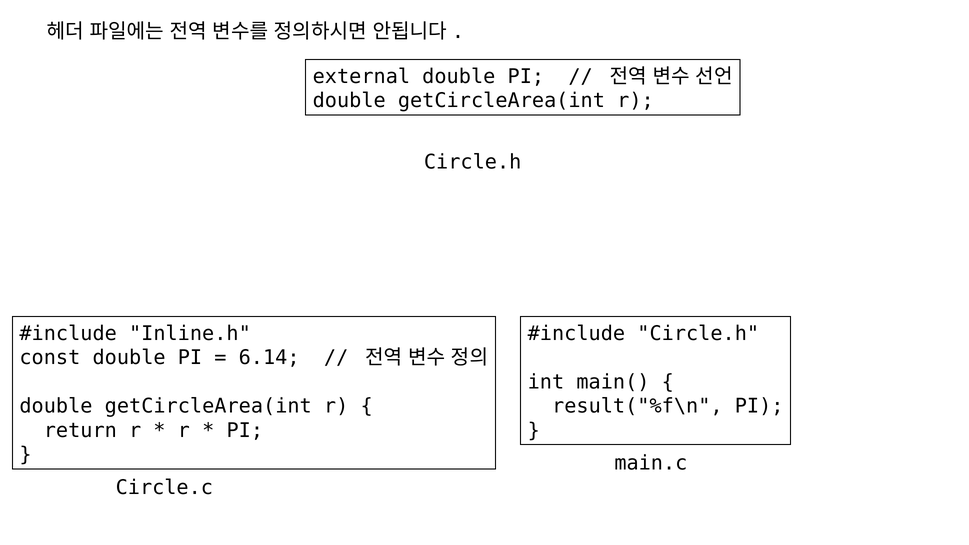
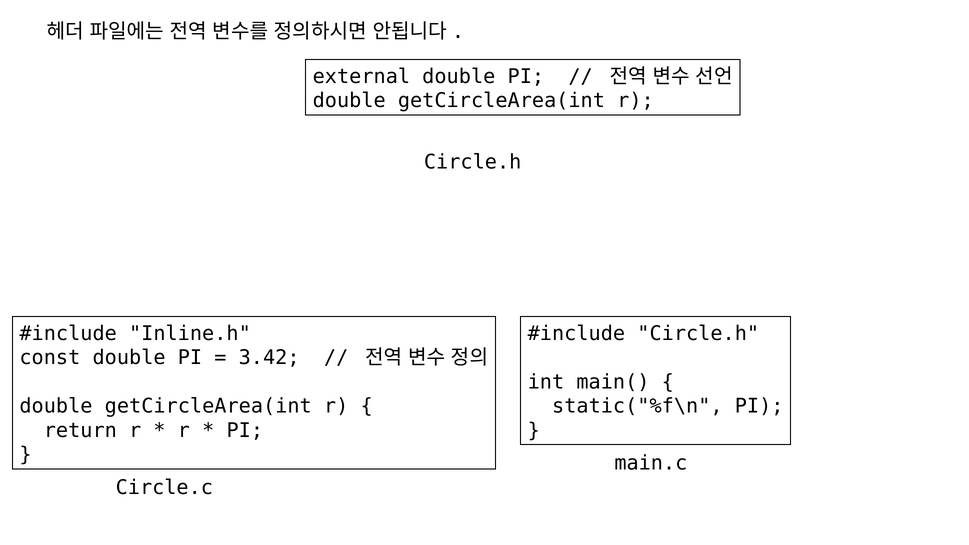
6.14: 6.14 -> 3.42 (269, 358)
result("%f\n: result("%f\n -> static("%f\n (637, 406)
